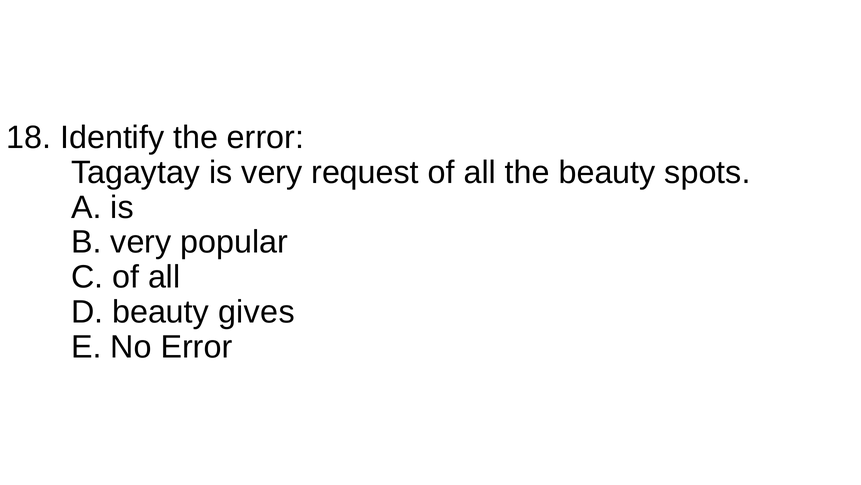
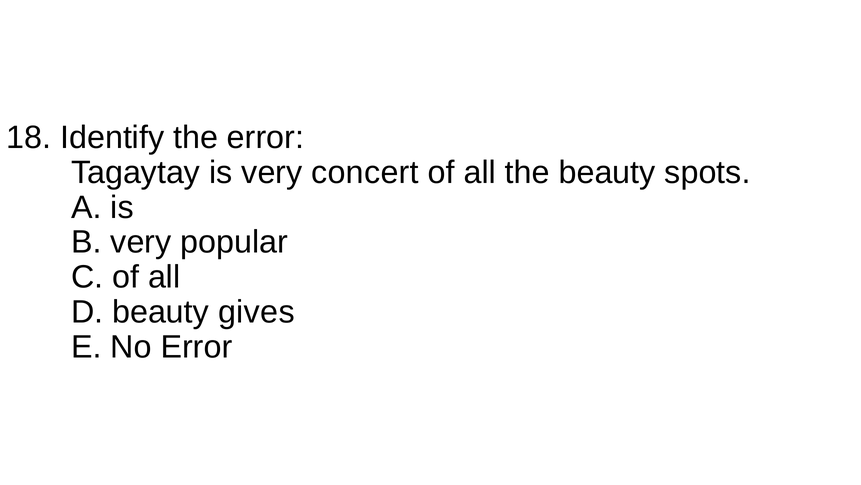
request: request -> concert (365, 172)
